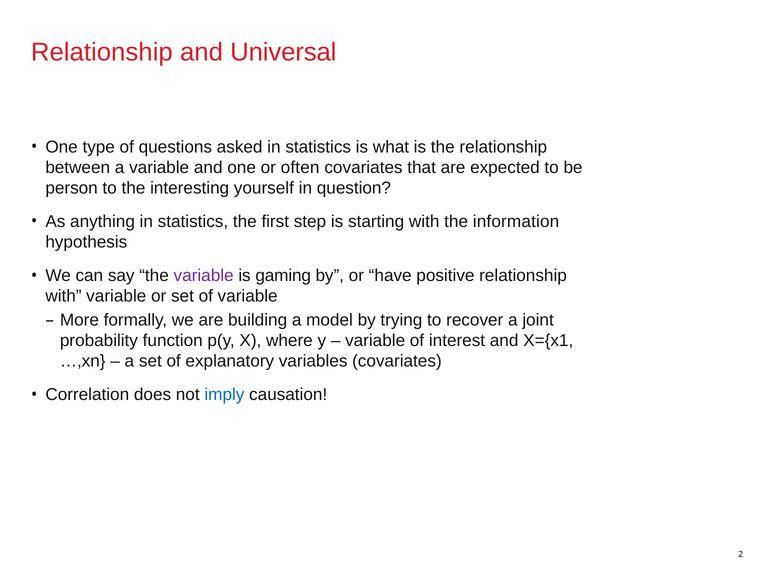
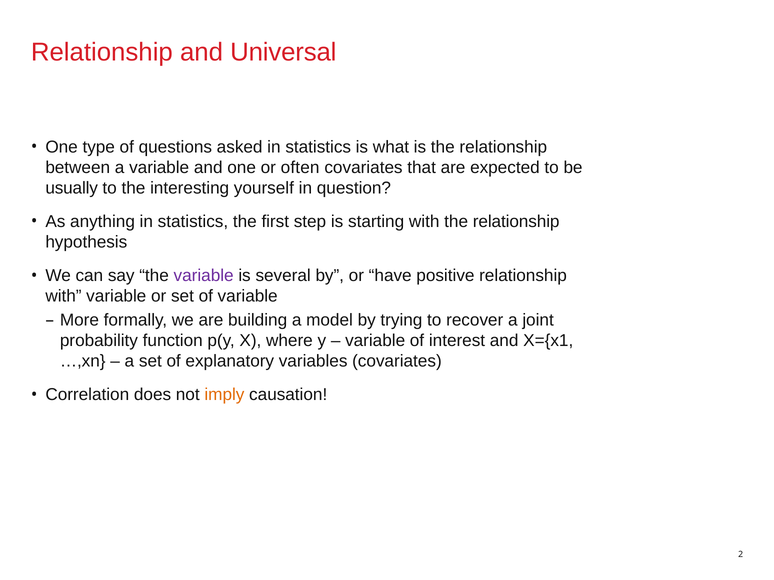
person: person -> usually (72, 188)
with the information: information -> relationship (516, 222)
gaming: gaming -> several (283, 276)
imply colour: blue -> orange (224, 395)
